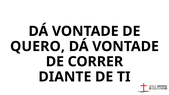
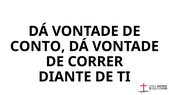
QUERO: QUERO -> CONTO (38, 46)
